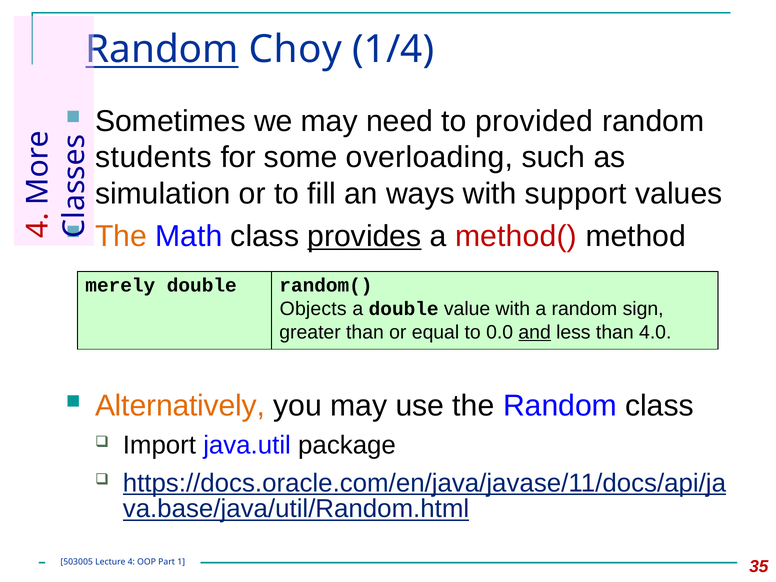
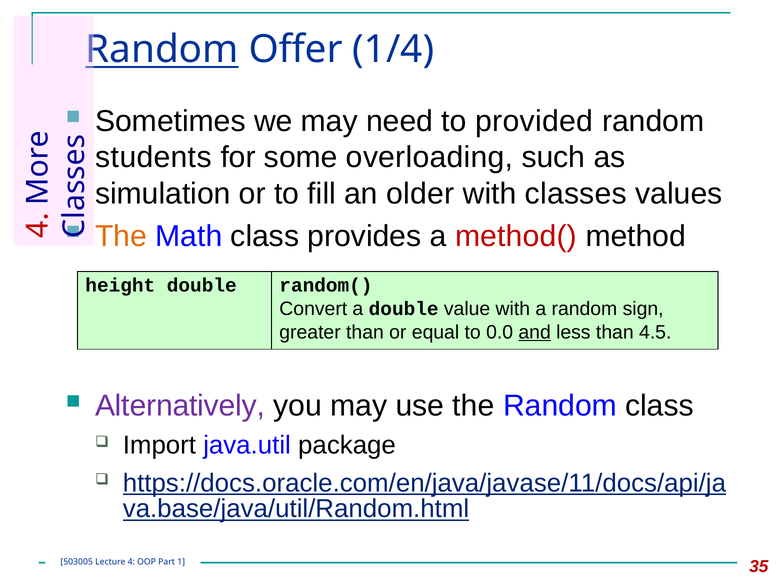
Choy: Choy -> Offer (296, 49)
ways: ways -> older (420, 194)
support: support -> classes (576, 194)
provides underline: present -> none (364, 236)
merely: merely -> height (120, 285)
Objects: Objects -> Convert (313, 309)
4.0: 4.0 -> 4.5 (655, 332)
Alternatively colour: orange -> purple (180, 406)
